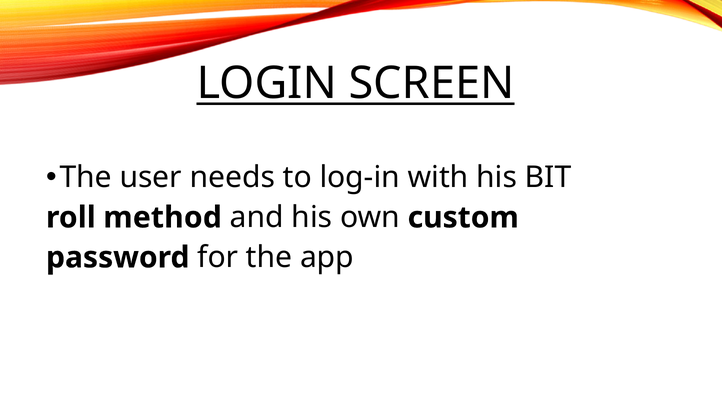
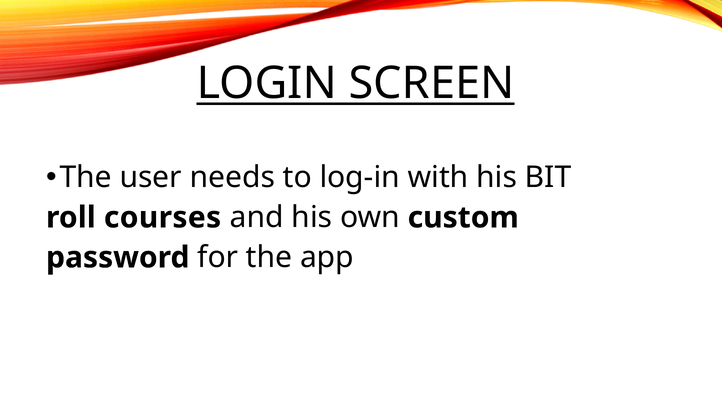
method: method -> courses (162, 218)
